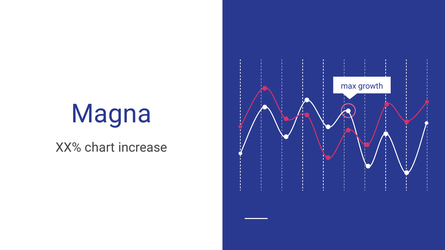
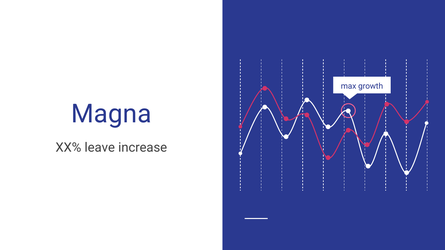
chart: chart -> leave (100, 148)
